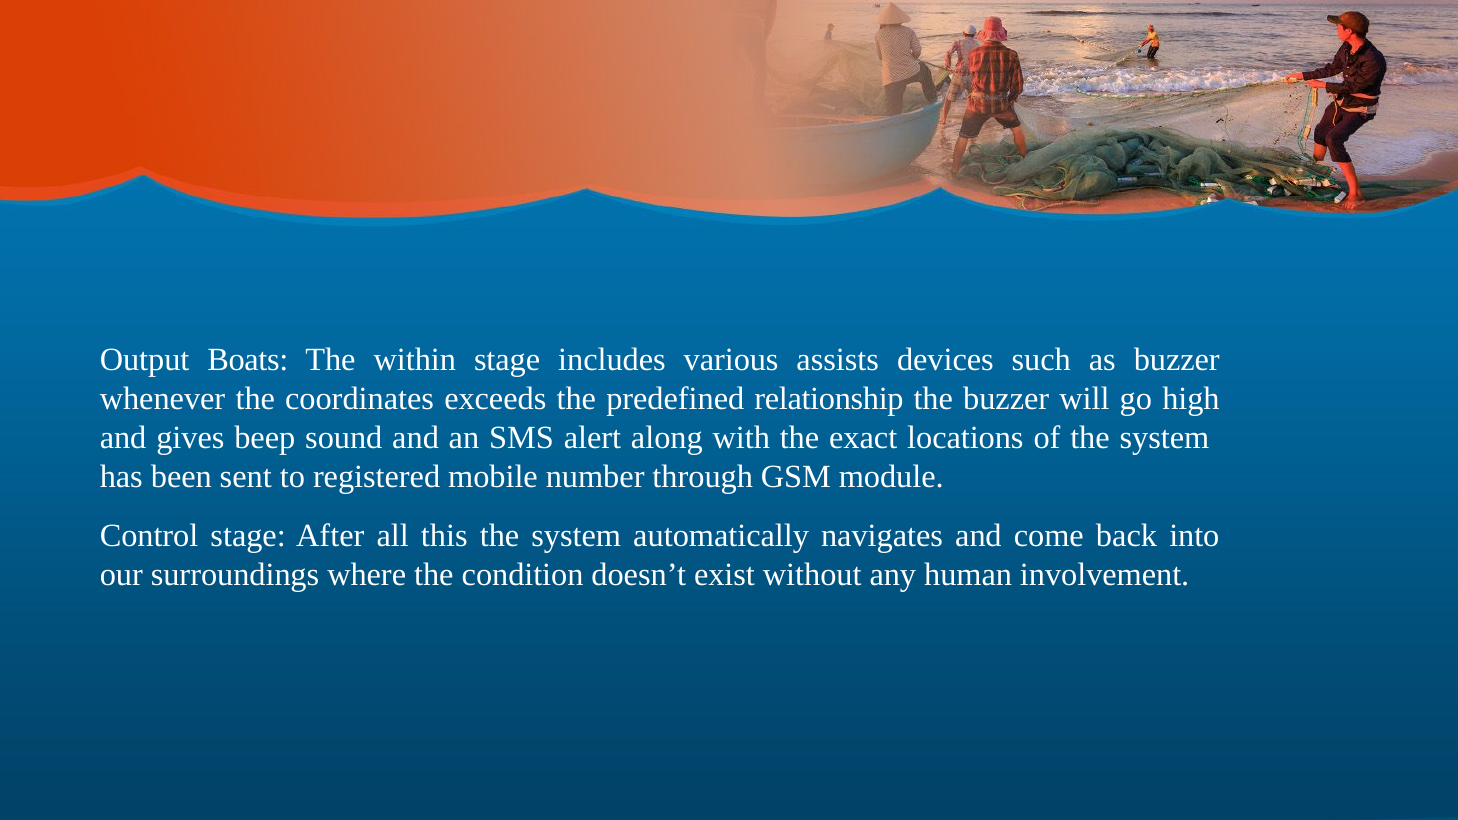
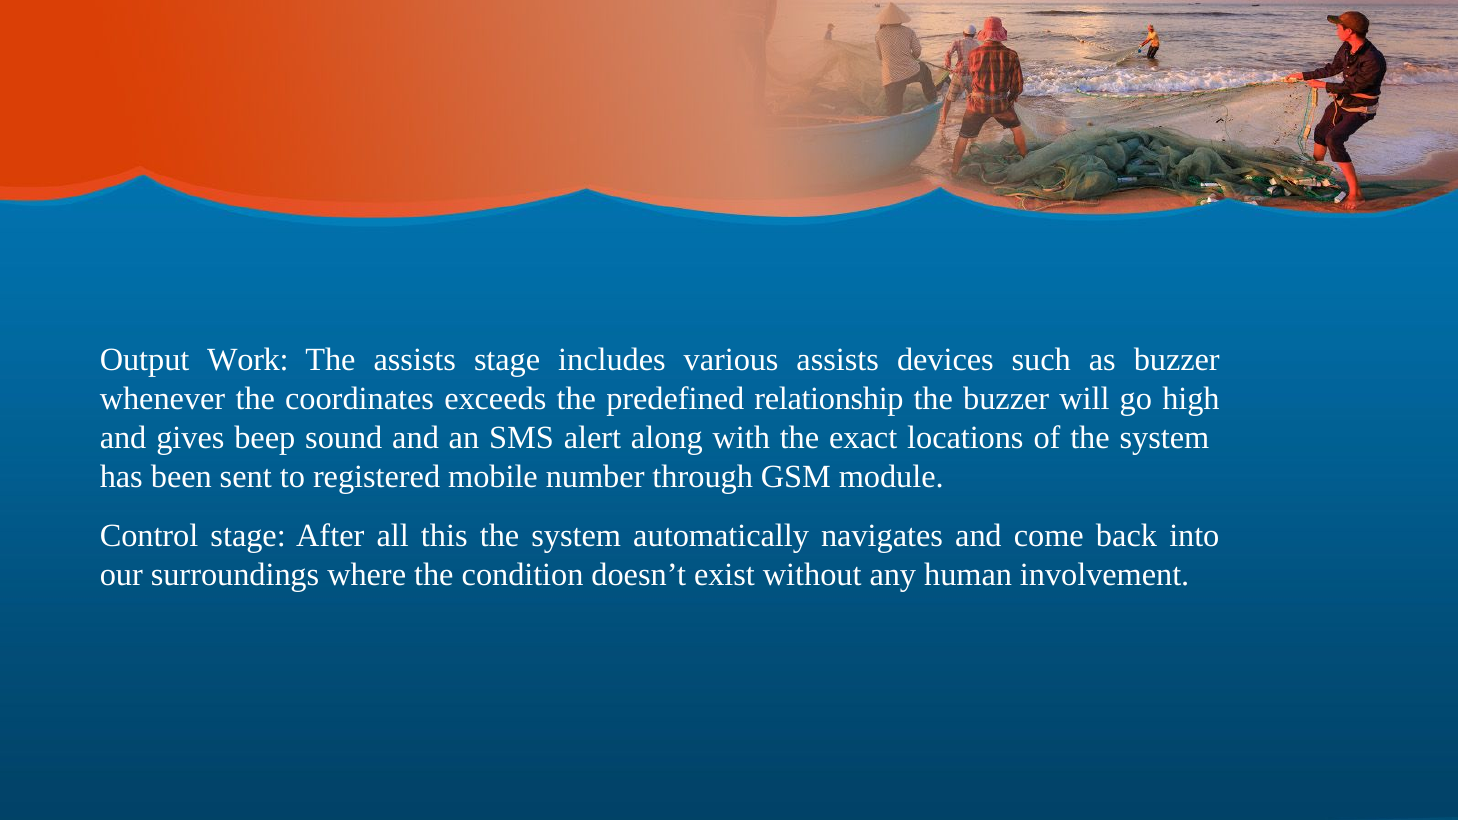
Boats: Boats -> Work (248, 360)
The within: within -> assists (415, 360)
